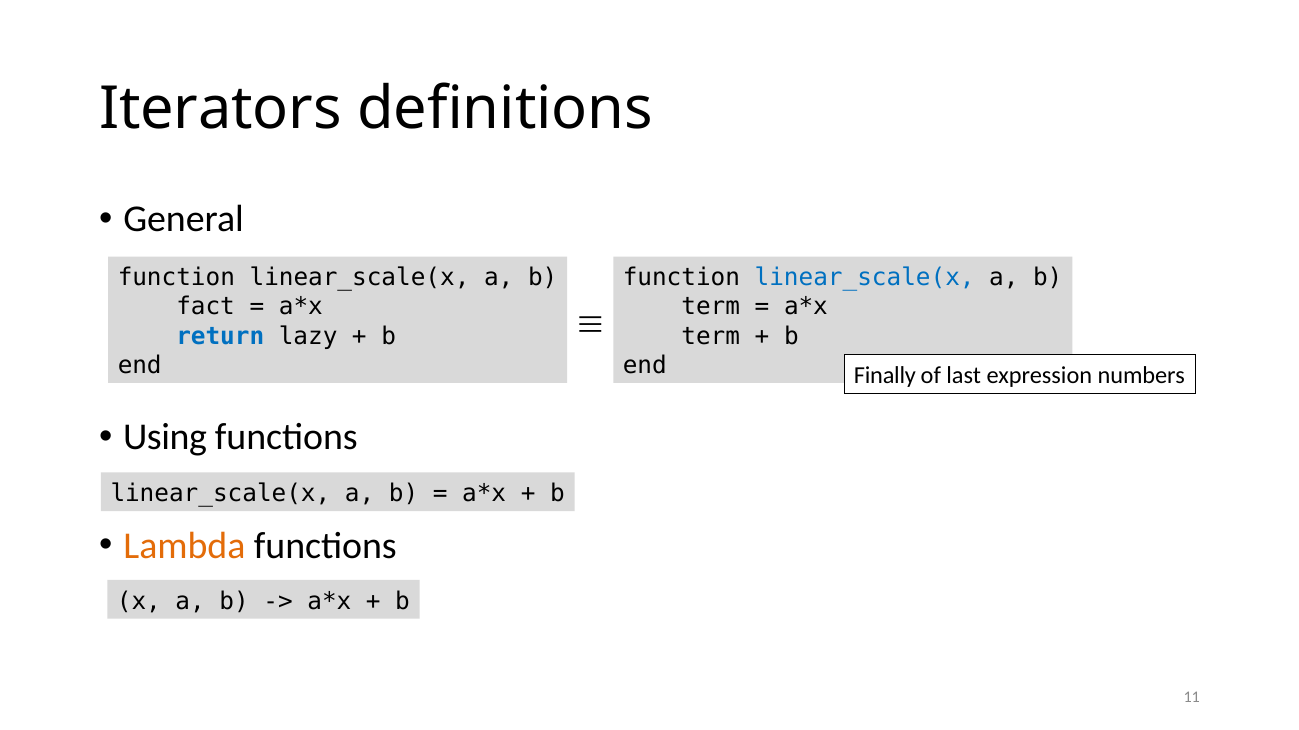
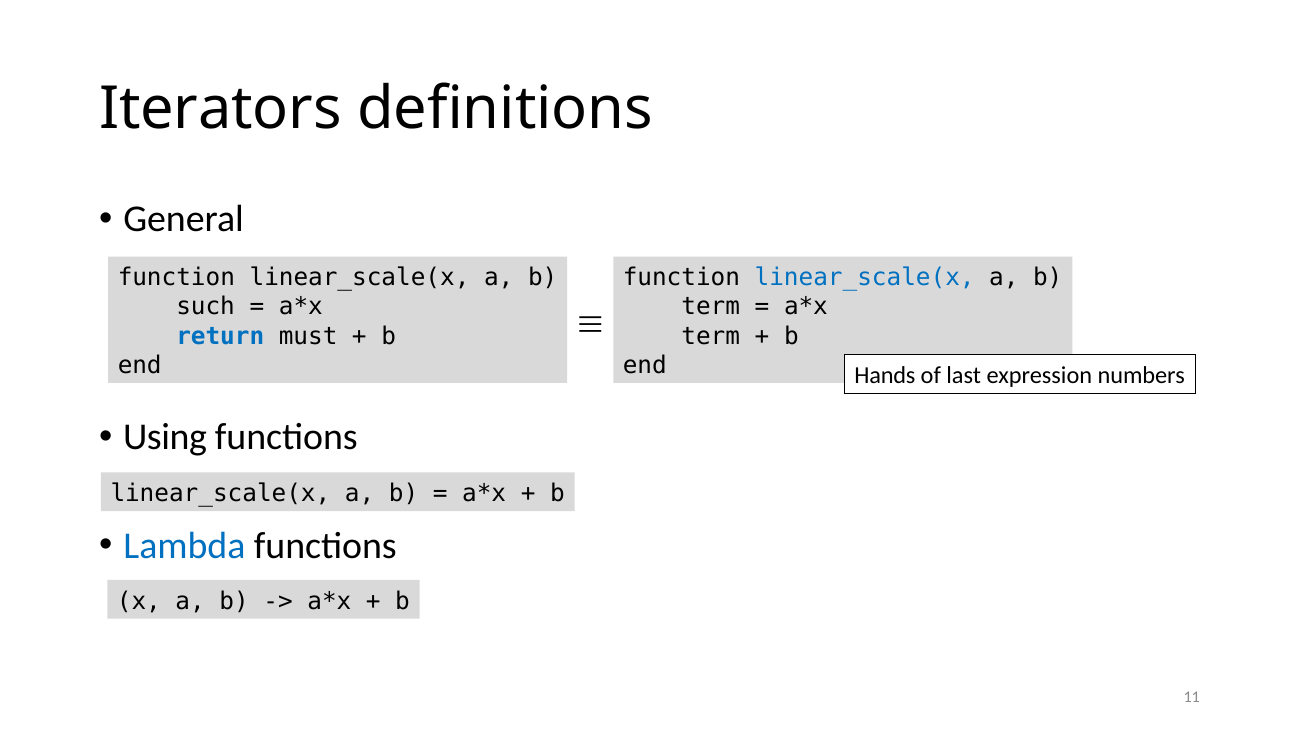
fact: fact -> such (206, 307)
lazy: lazy -> must (308, 336)
Finally: Finally -> Hands (885, 376)
Lambda colour: orange -> blue (184, 546)
